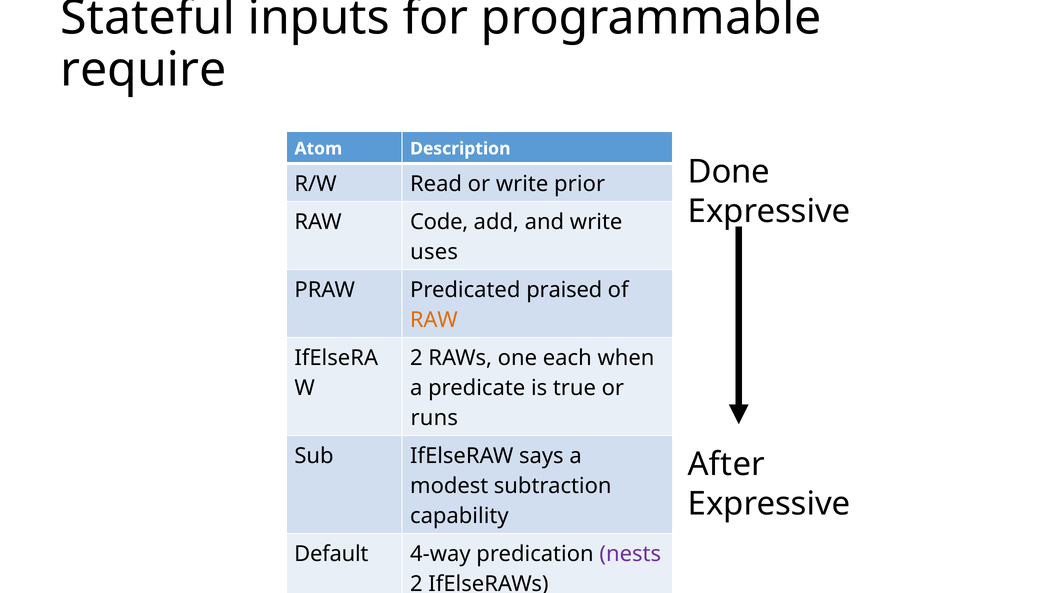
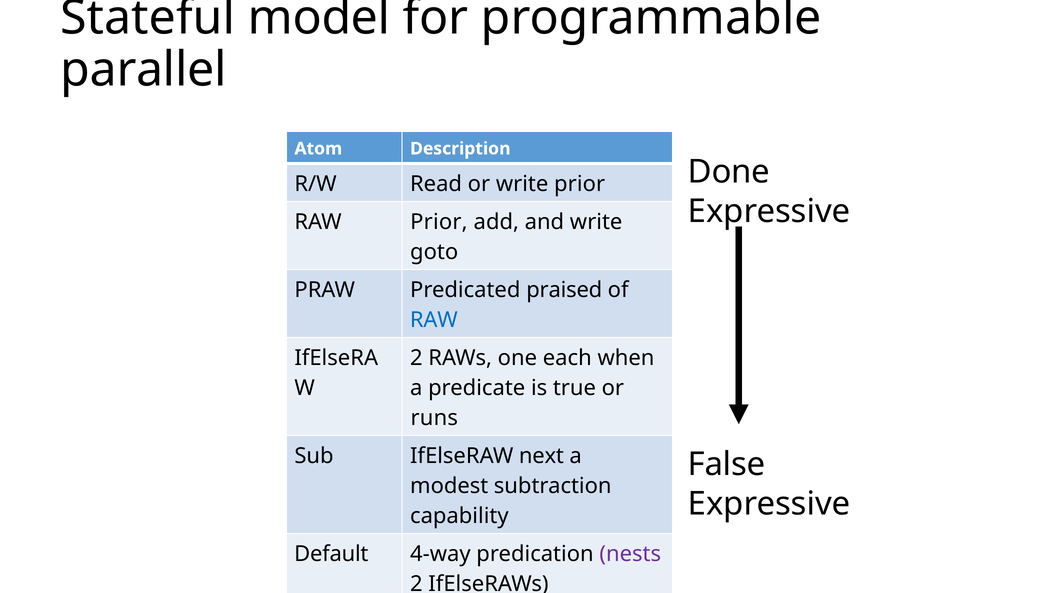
inputs: inputs -> model (319, 18)
require: require -> parallel (144, 70)
RAW Code: Code -> Prior (439, 222)
uses: uses -> goto (434, 252)
RAW colour: orange -> blue (434, 320)
says: says -> next (541, 456)
After: After -> False (726, 465)
